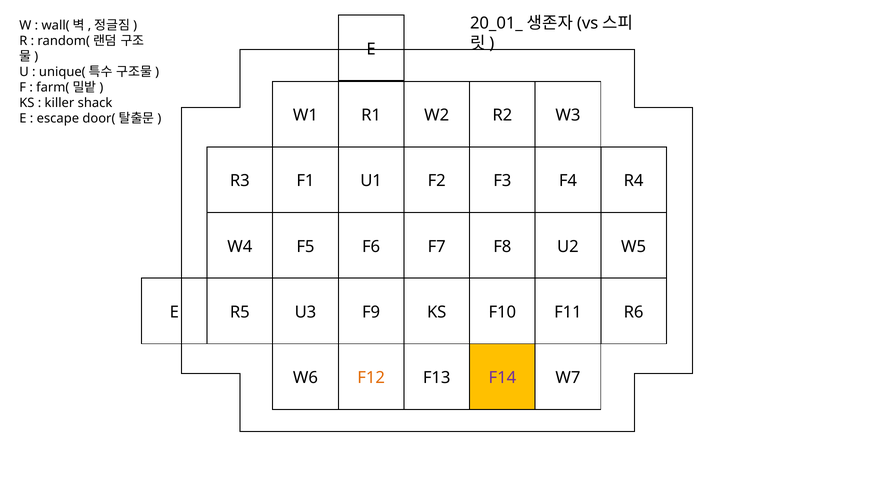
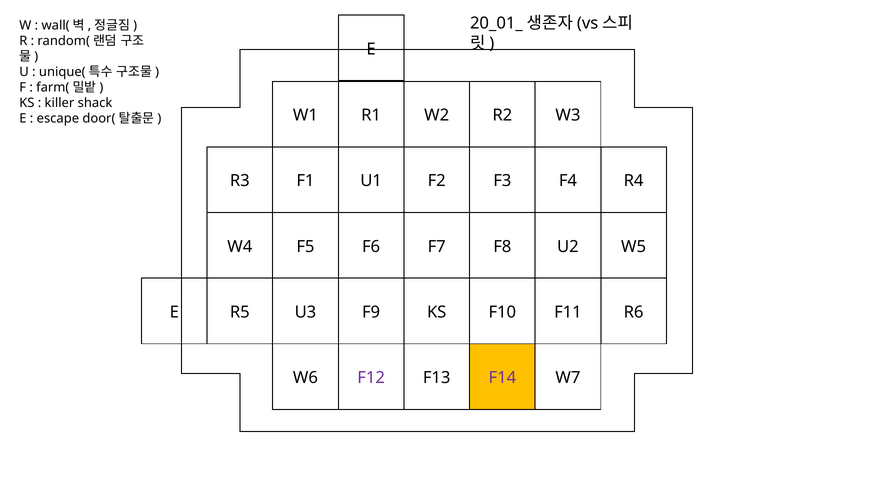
F12 colour: orange -> purple (371, 378)
